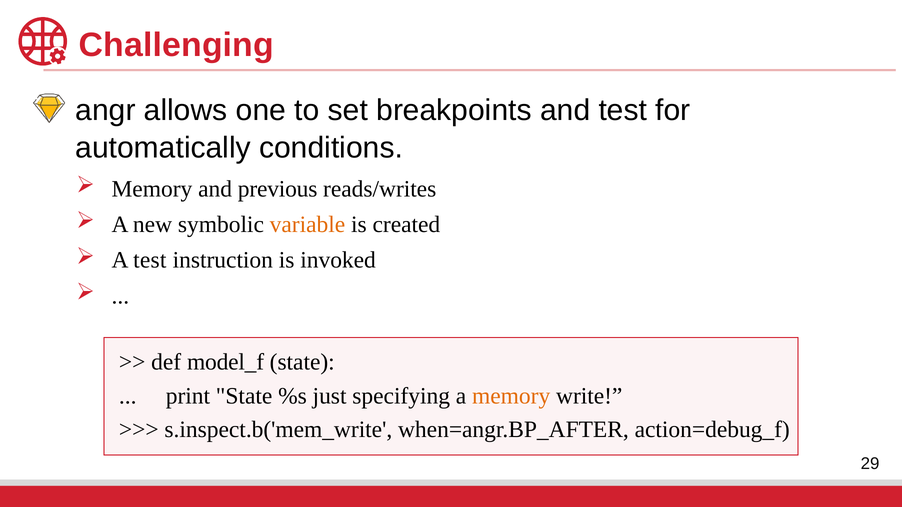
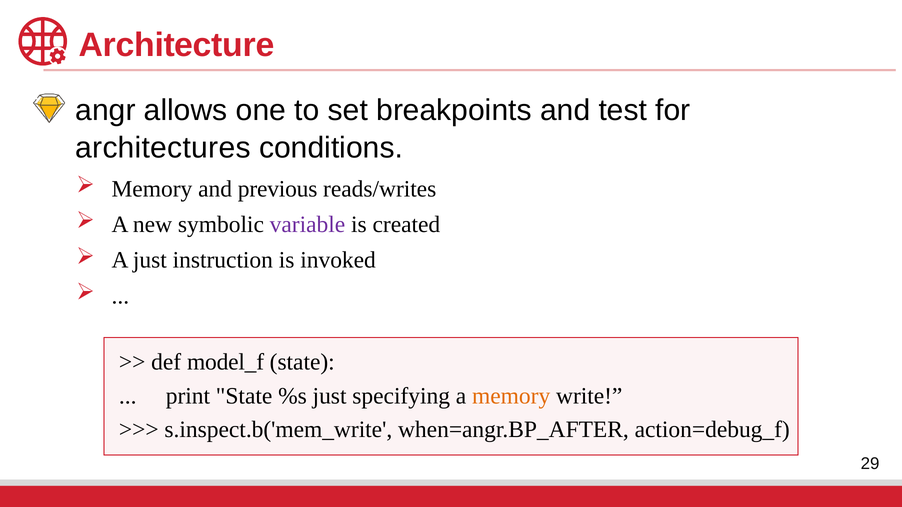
Challenging: Challenging -> Architecture (177, 45)
automatically: automatically -> architectures (163, 148)
variable colour: orange -> purple (307, 225)
A test: test -> just (150, 260)
